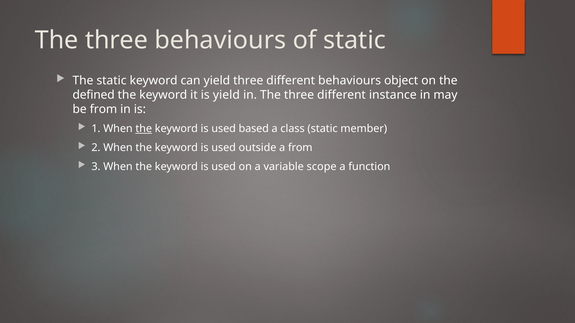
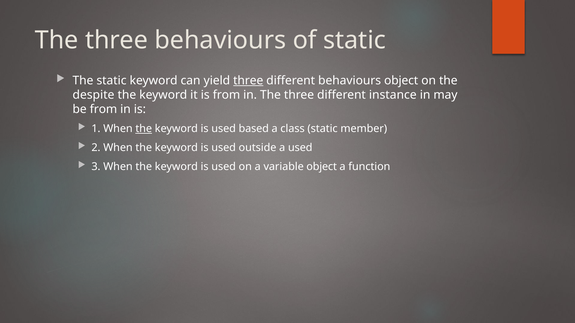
three underline: none -> present (248, 80)
defined: defined -> despite (93, 95)
is yield: yield -> from (226, 95)
a from: from -> used (300, 148)
variable scope: scope -> object (322, 167)
